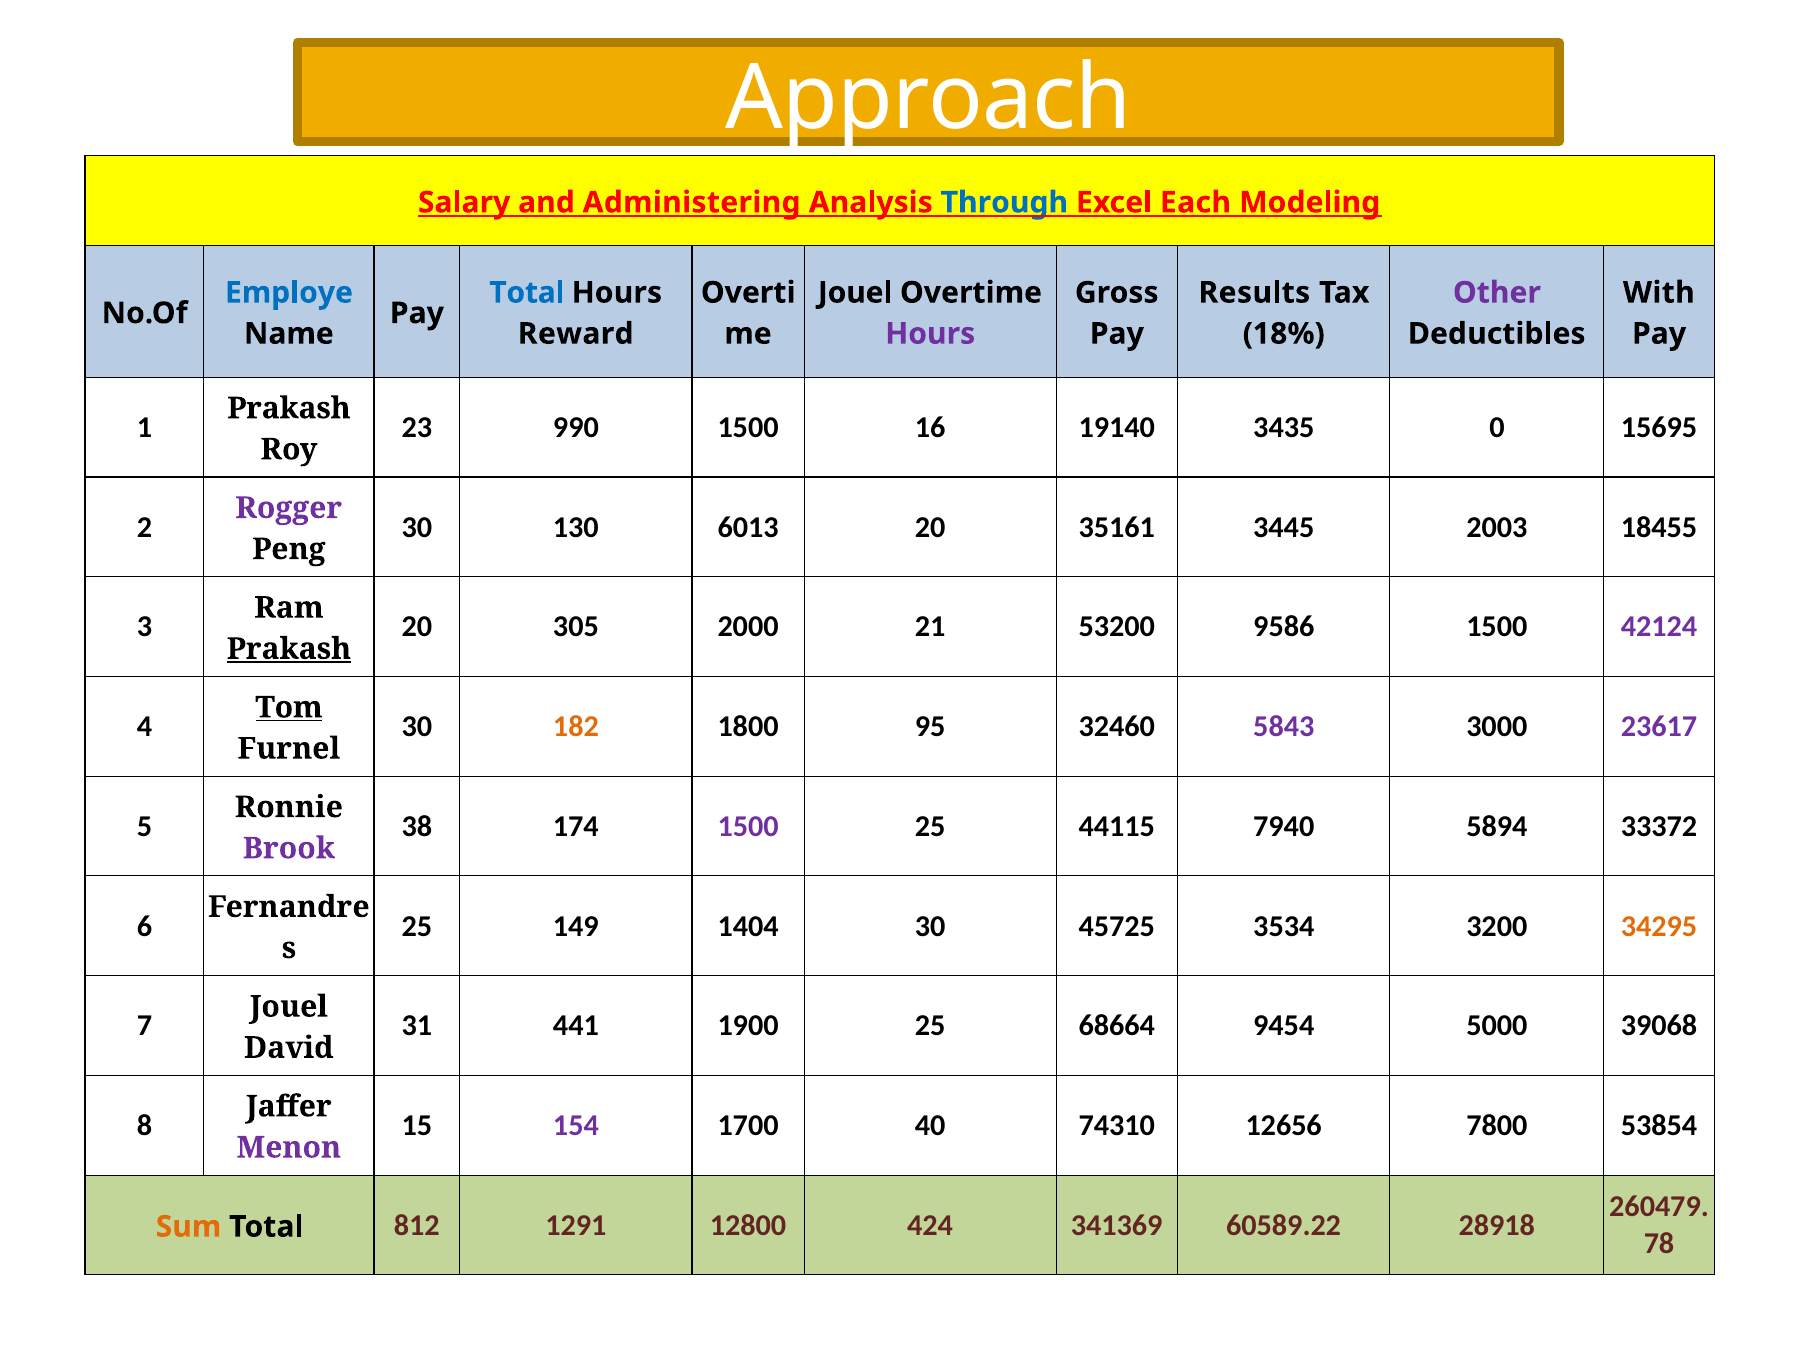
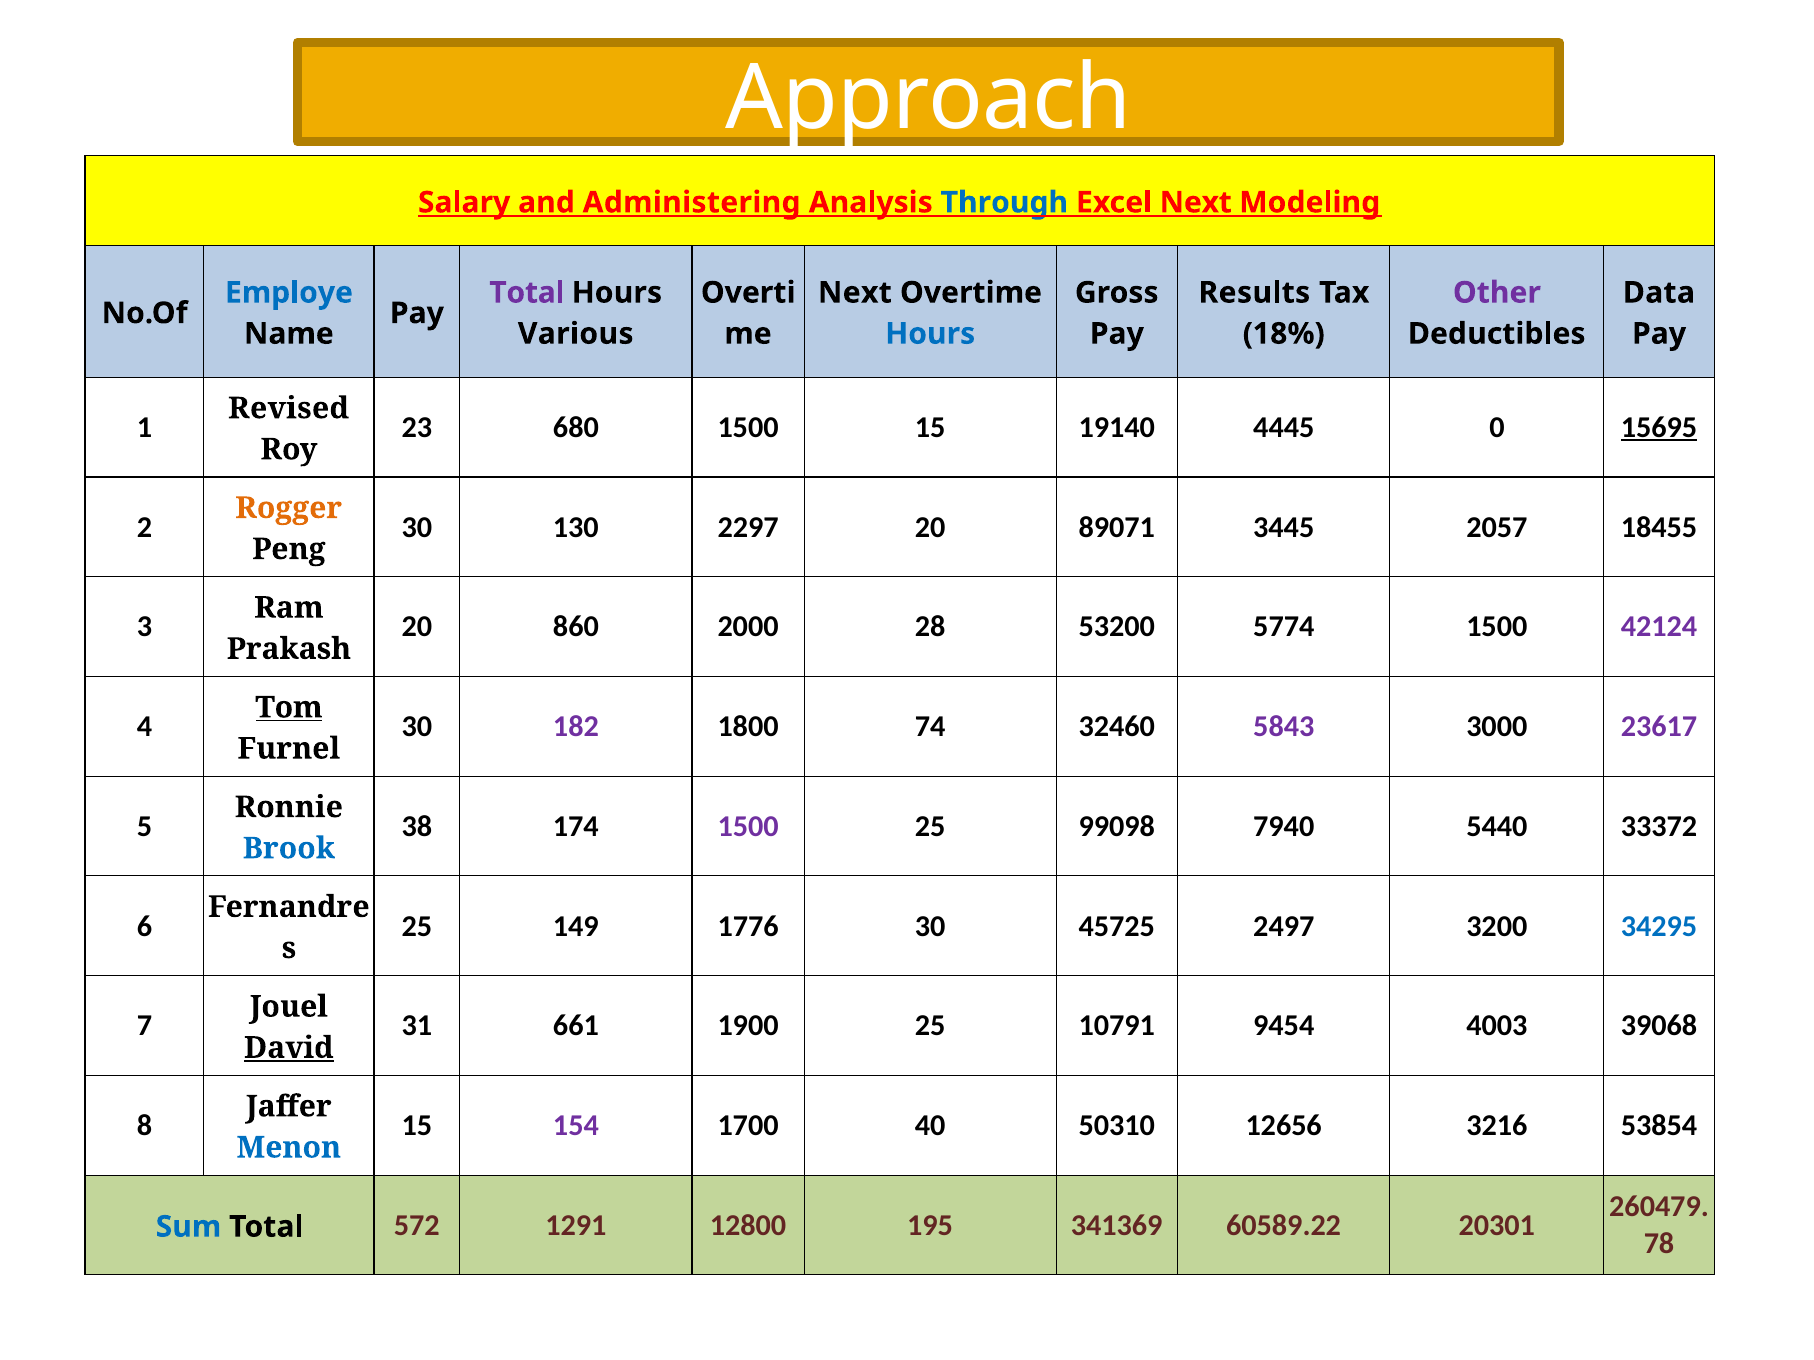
Excel Each: Each -> Next (1196, 203)
Total colour: blue -> purple (527, 293)
Jouel: Jouel -> Next (855, 293)
With: With -> Data (1659, 293)
Reward: Reward -> Various (576, 334)
Hours colour: purple -> blue (930, 334)
Prakash: Prakash -> Revised (289, 408)
990: 990 -> 680 (576, 428)
1500 16: 16 -> 15 (930, 428)
3435: 3435 -> 4445 (1284, 428)
15695 underline: none -> present (1659, 428)
Rogger colour: purple -> orange (289, 508)
6013: 6013 -> 2297 (748, 527)
35161: 35161 -> 89071 (1117, 527)
2003: 2003 -> 2057 (1497, 527)
305: 305 -> 860 (576, 627)
21: 21 -> 28 (930, 627)
9586: 9586 -> 5774 (1284, 627)
Prakash underline: present -> none (289, 649)
182 colour: orange -> purple (576, 727)
95: 95 -> 74 (930, 727)
44115: 44115 -> 99098 (1117, 827)
5894: 5894 -> 5440 (1497, 827)
Brook colour: purple -> blue (289, 849)
1404: 1404 -> 1776 (748, 926)
3534: 3534 -> 2497 (1284, 926)
34295 colour: orange -> blue (1659, 926)
441: 441 -> 661 (576, 1026)
68664: 68664 -> 10791 (1117, 1026)
5000: 5000 -> 4003 (1497, 1026)
David underline: none -> present (289, 1048)
74310: 74310 -> 50310 (1117, 1126)
7800: 7800 -> 3216 (1497, 1126)
Menon colour: purple -> blue (289, 1148)
Sum colour: orange -> blue (188, 1227)
812: 812 -> 572 (417, 1226)
424: 424 -> 195 (930, 1226)
28918: 28918 -> 20301 (1497, 1226)
